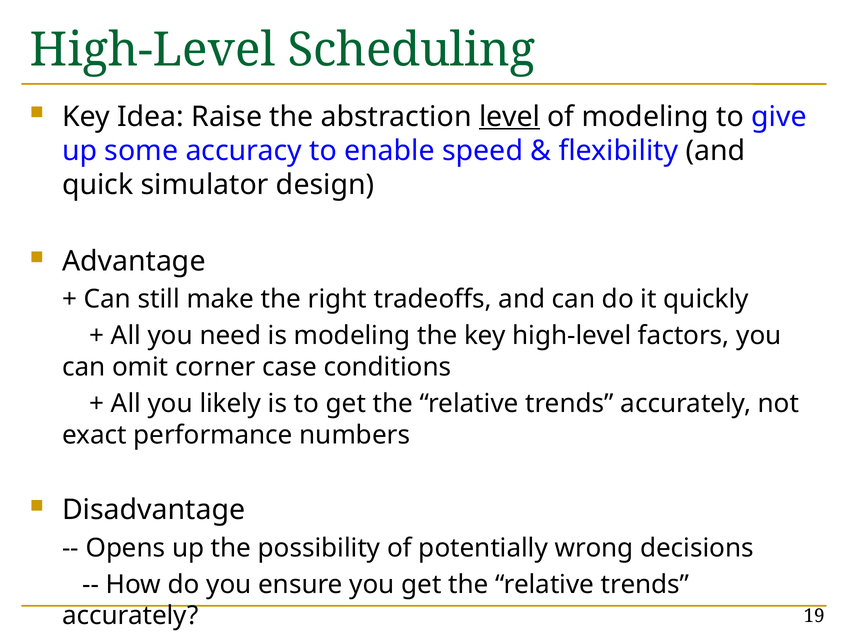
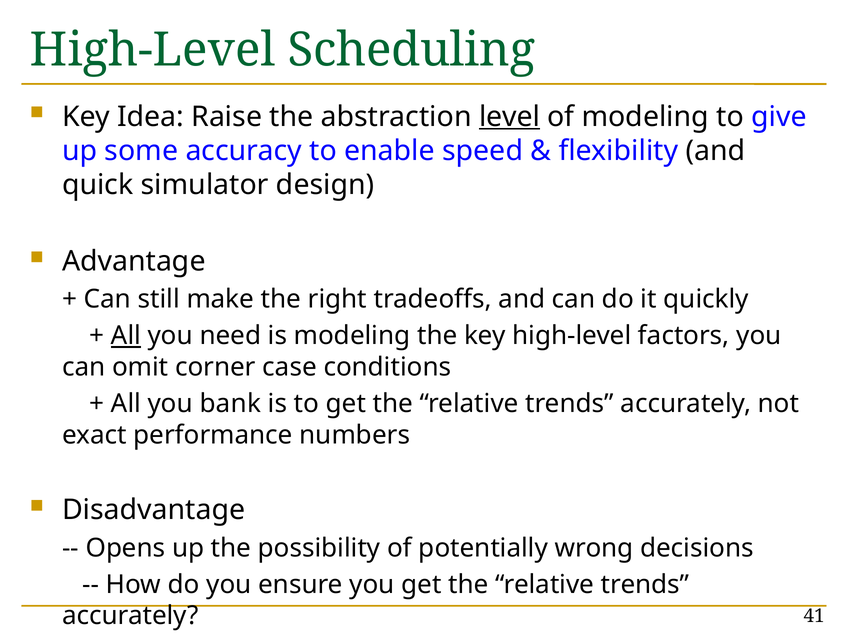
All underline: none -> present (126, 336)
likely: likely -> bank (230, 404)
19: 19 -> 41 (814, 616)
